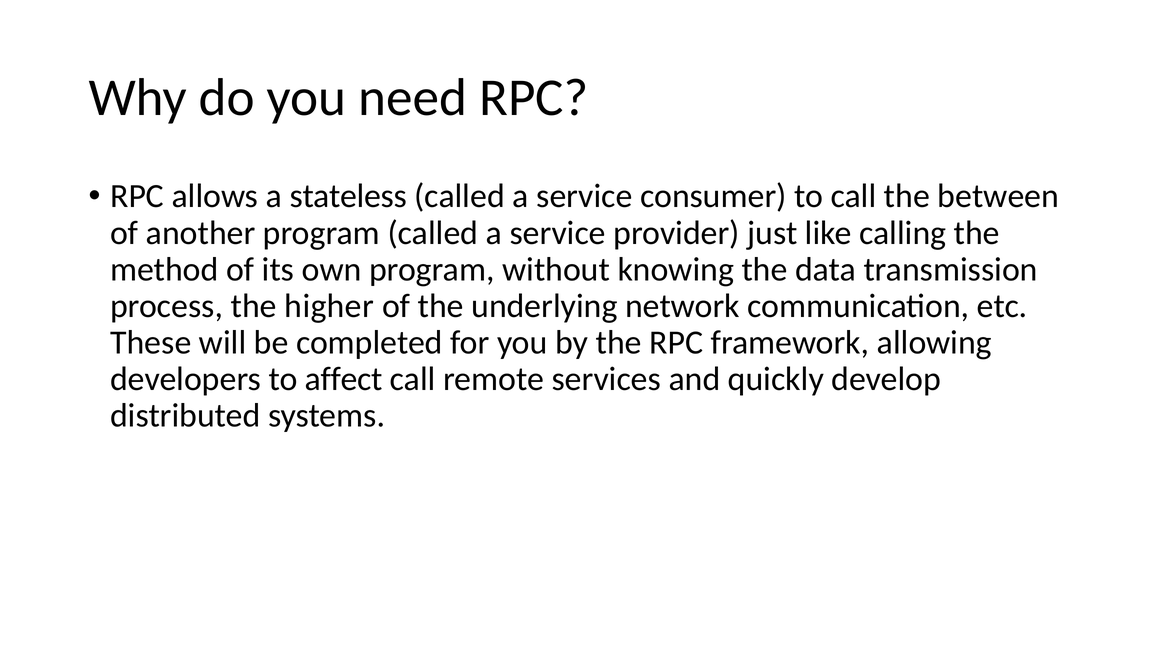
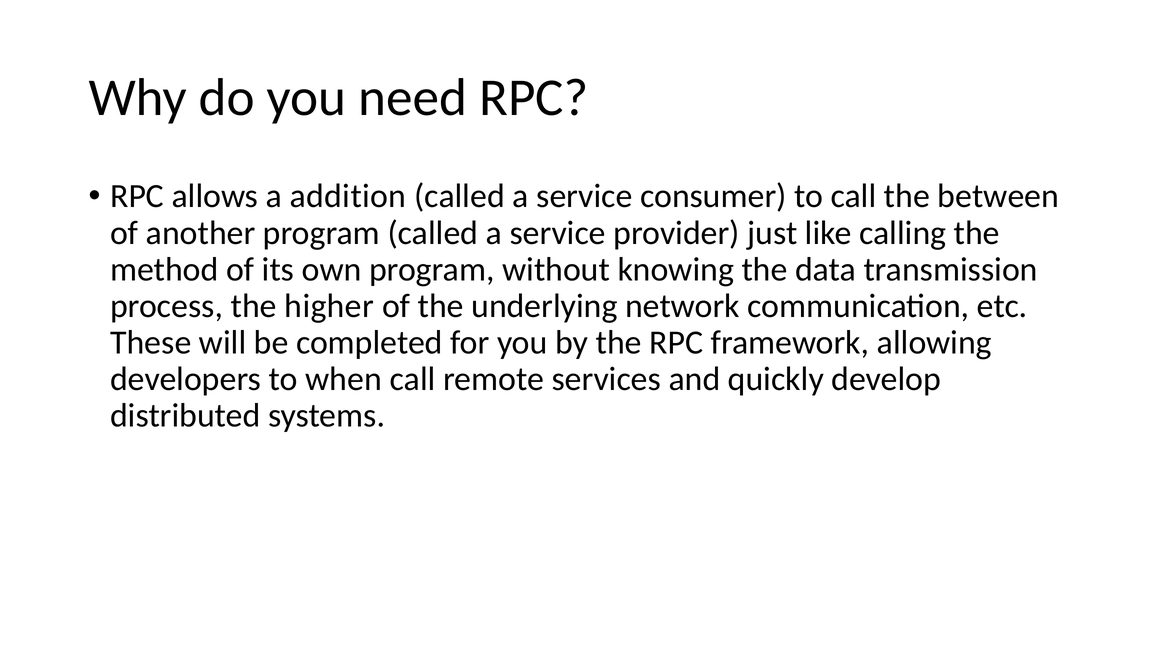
stateless: stateless -> addition (348, 196)
affect: affect -> when (344, 379)
